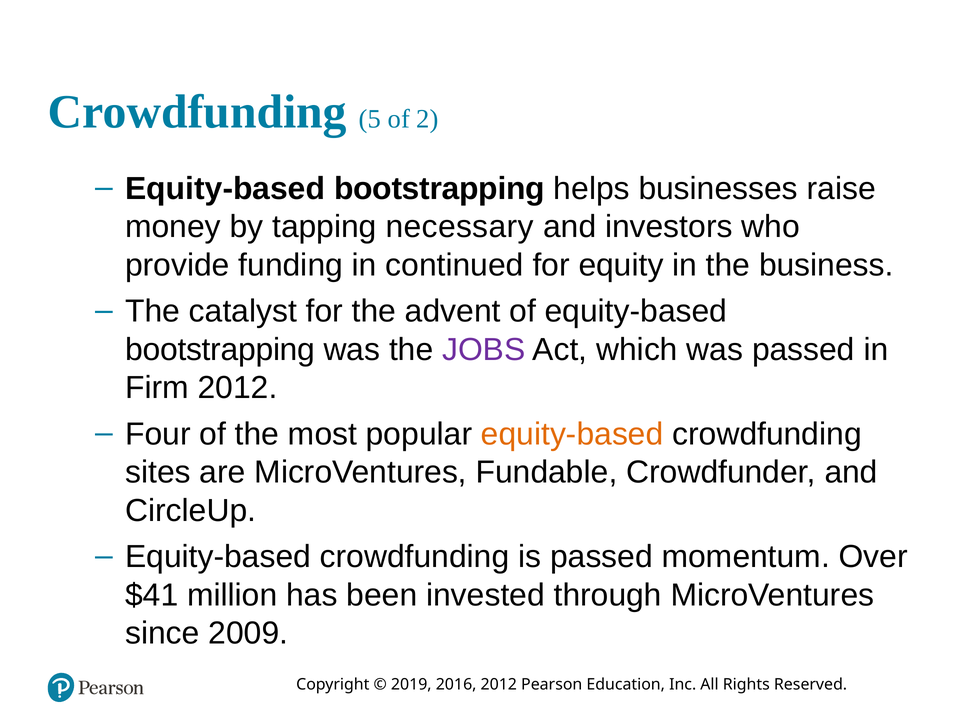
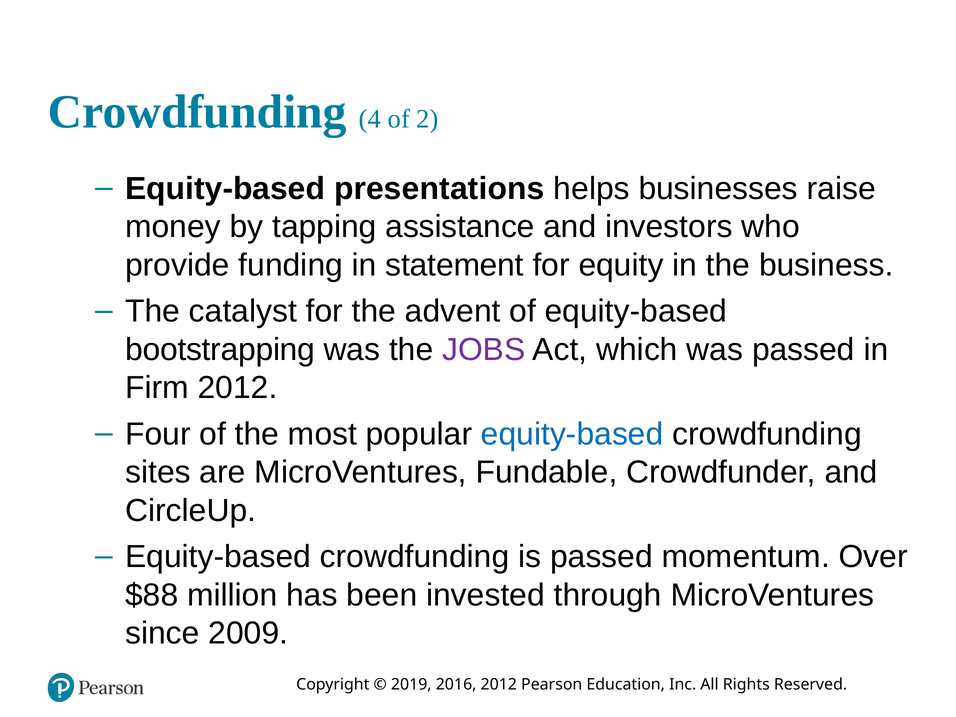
5: 5 -> 4 (370, 119)
bootstrapping: bootstrapping -> presentations (439, 189)
necessary: necessary -> assistance (460, 227)
continued: continued -> statement (455, 265)
equity-based colour: orange -> blue (572, 434)
$41: $41 -> $88 (152, 595)
